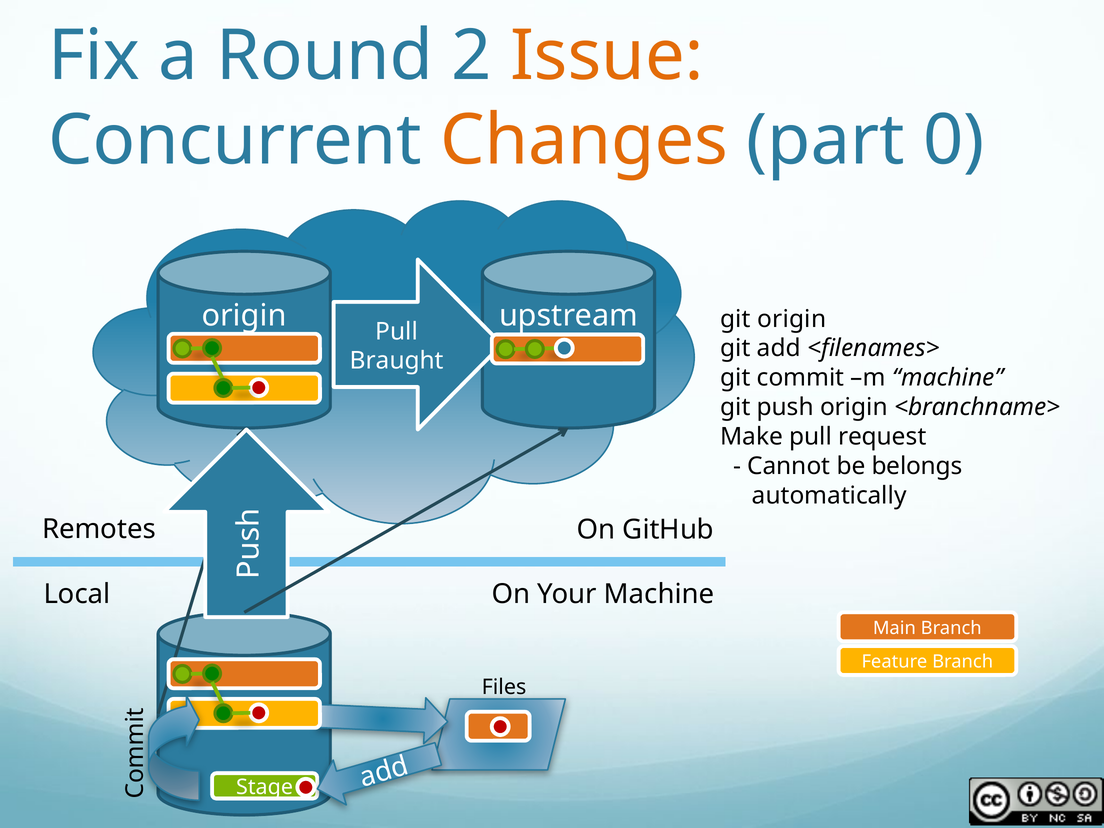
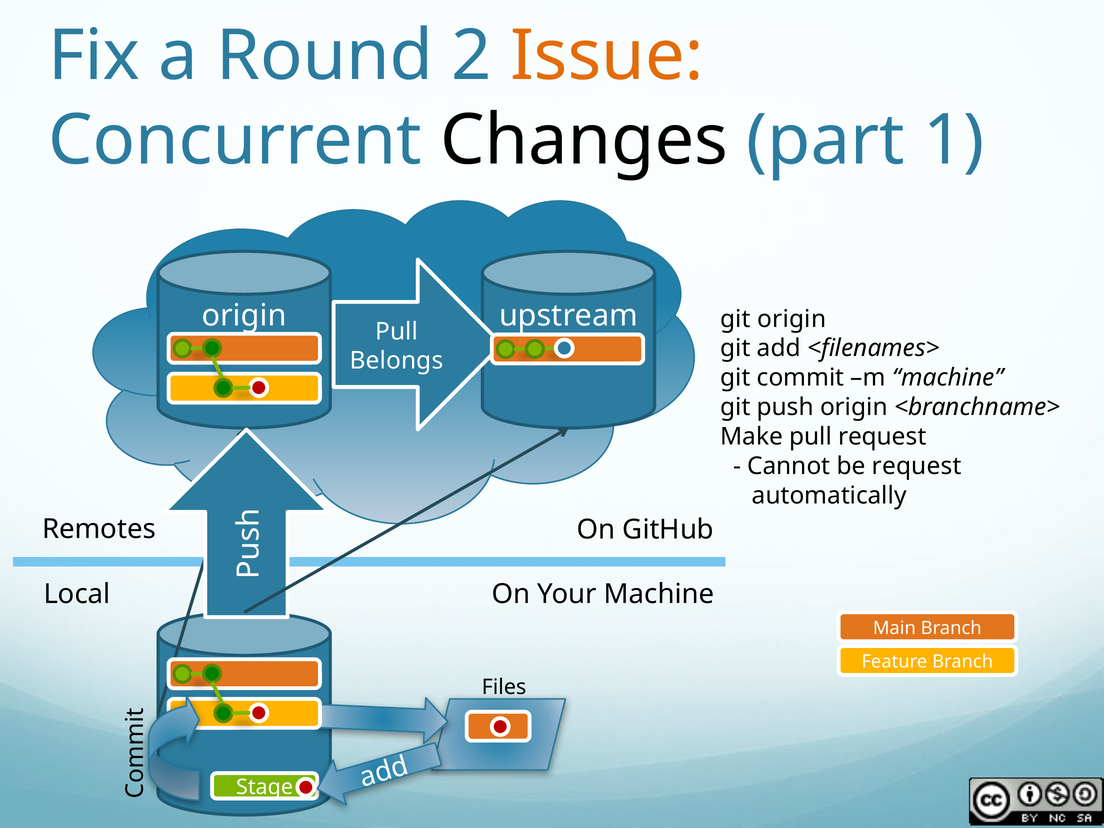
Changes colour: orange -> black (584, 140)
0: 0 -> 1 (954, 140)
Braught: Braught -> Belongs (397, 361)
be belongs: belongs -> request (917, 466)
